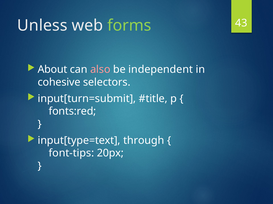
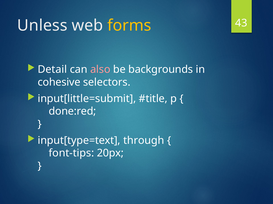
forms colour: light green -> yellow (129, 26)
About: About -> Detail (52, 70)
independent: independent -> backgrounds (161, 70)
input[turn=submit: input[turn=submit -> input[little=submit (87, 99)
fonts:red: fonts:red -> done:red (72, 112)
